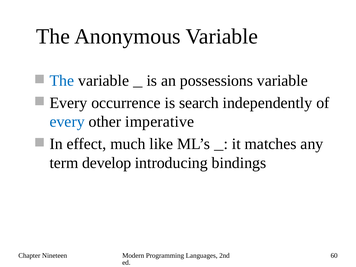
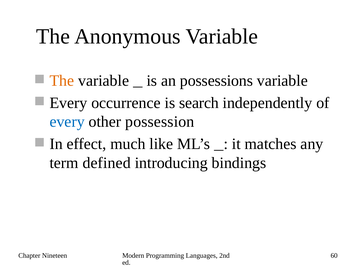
The colour: blue -> orange (62, 81)
imperative: imperative -> possession (160, 122)
develop: develop -> defined (107, 163)
